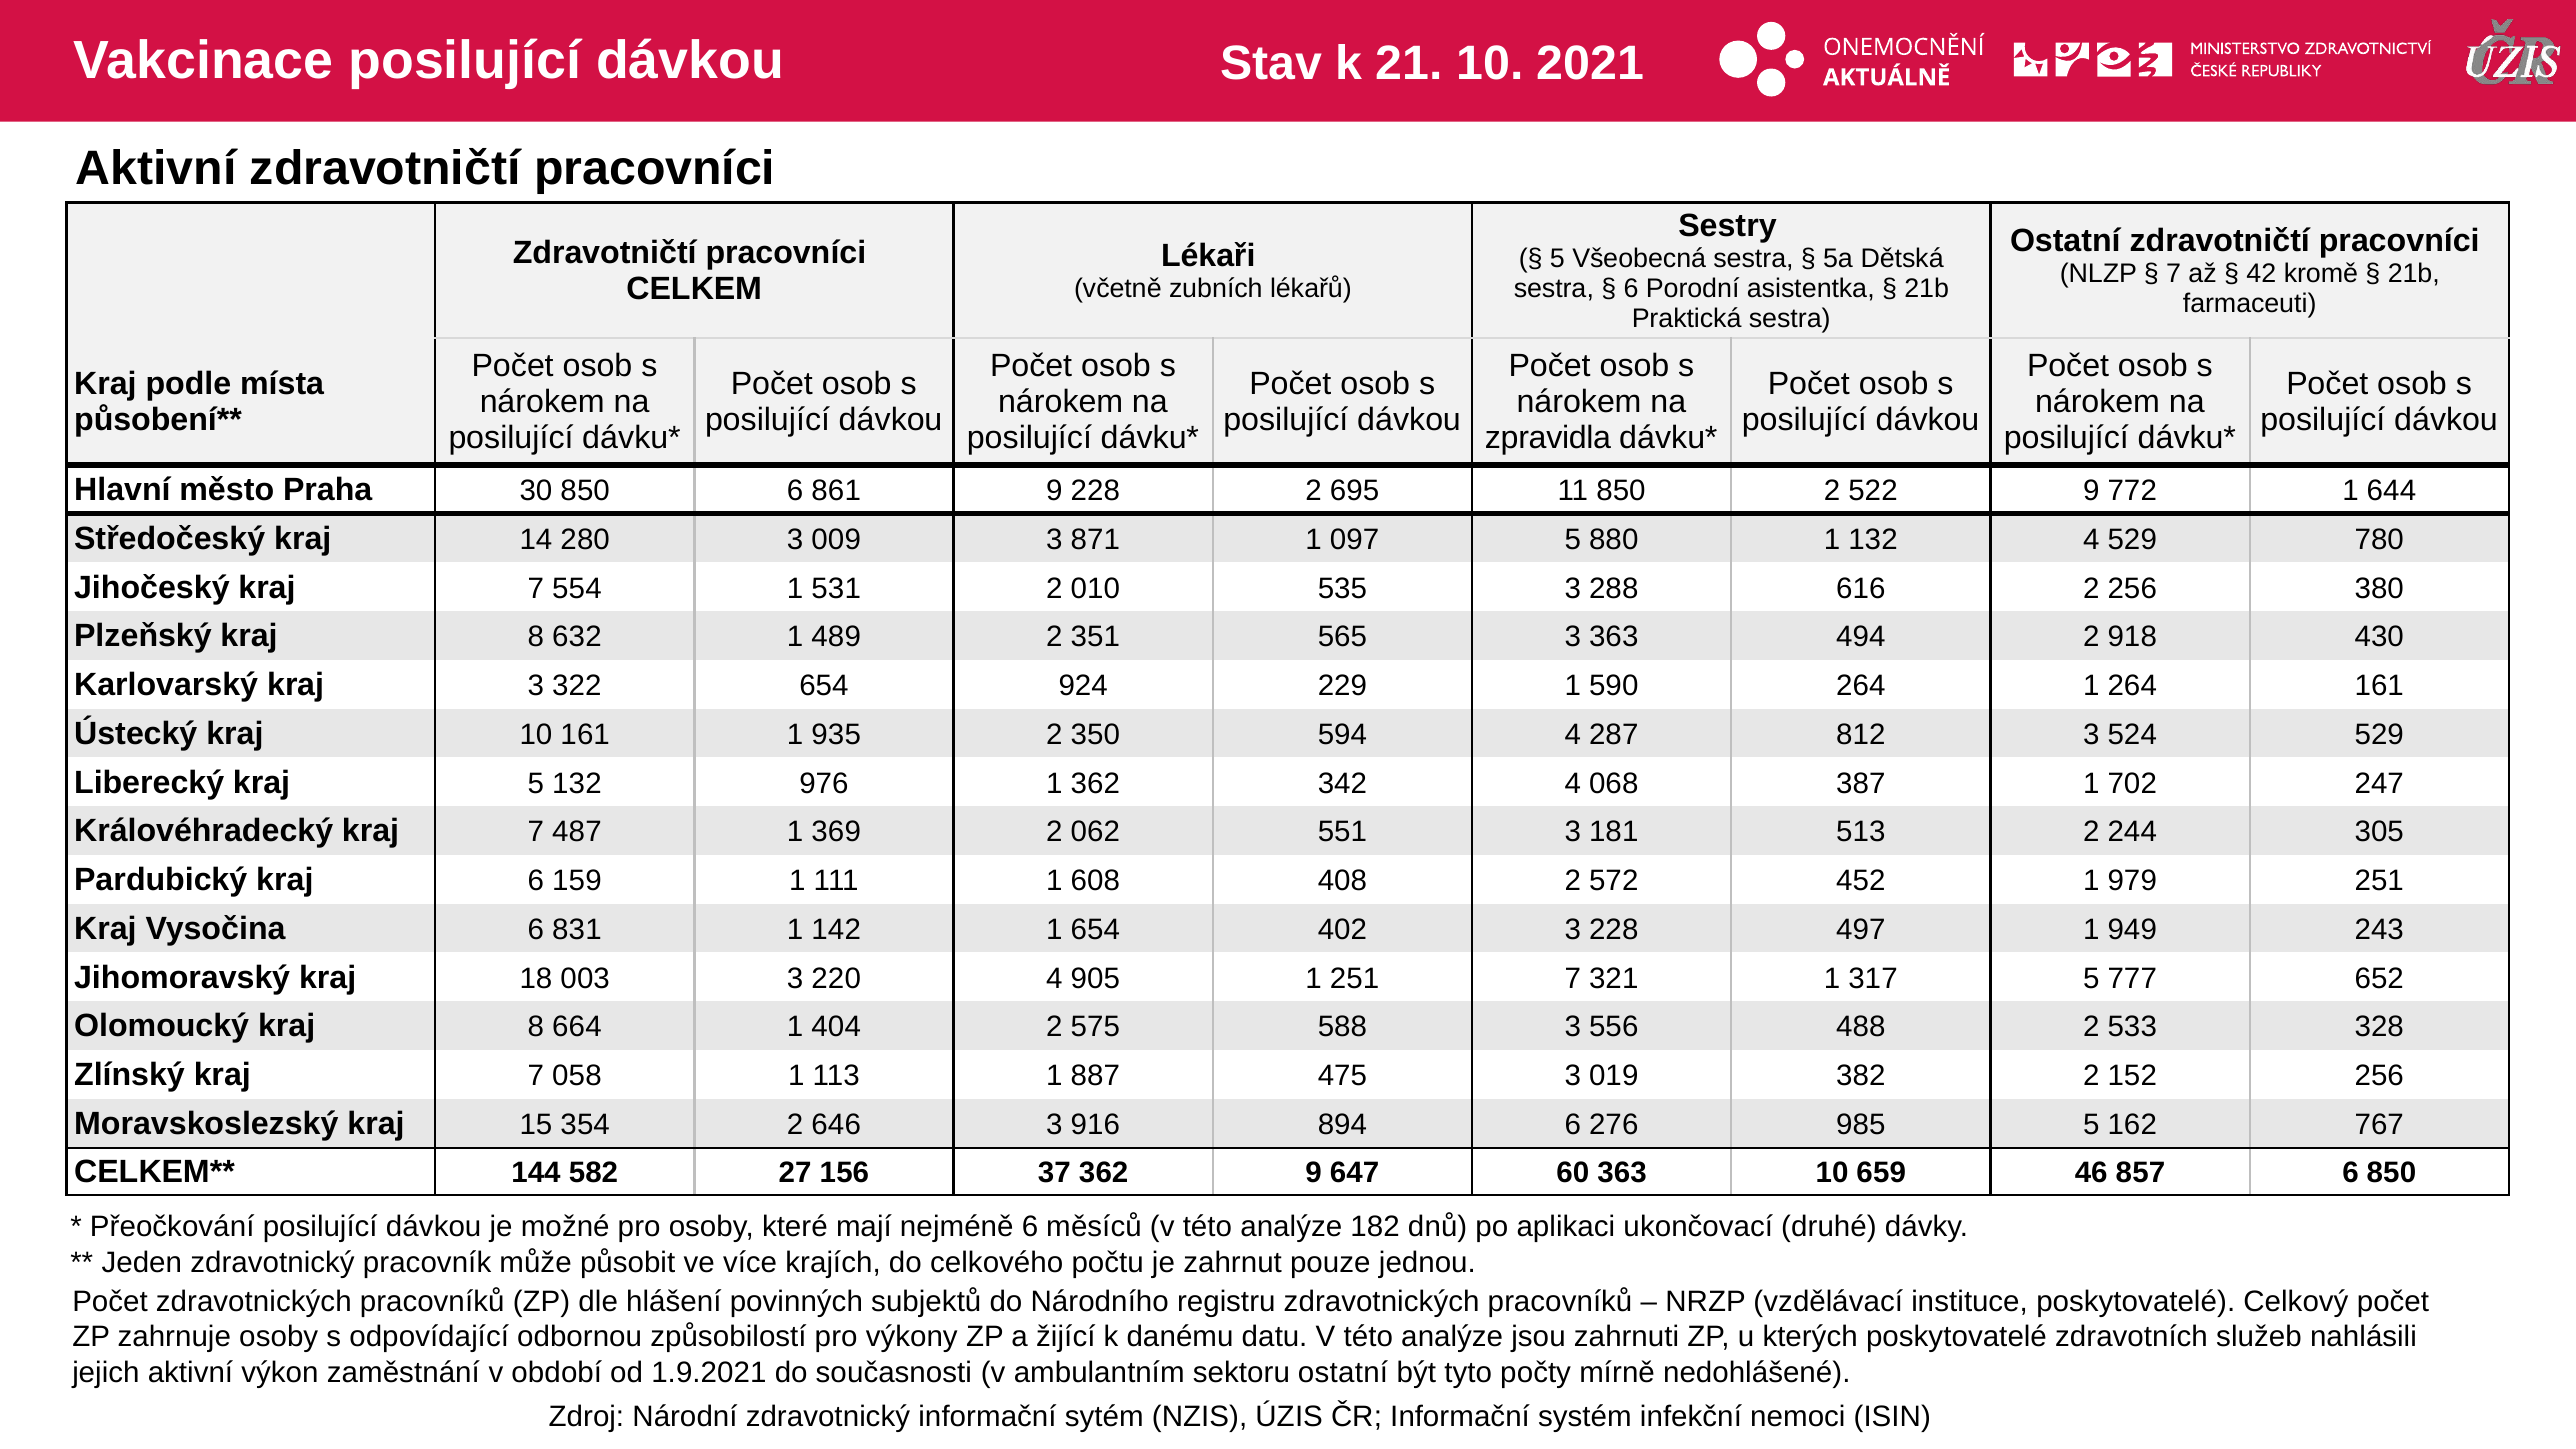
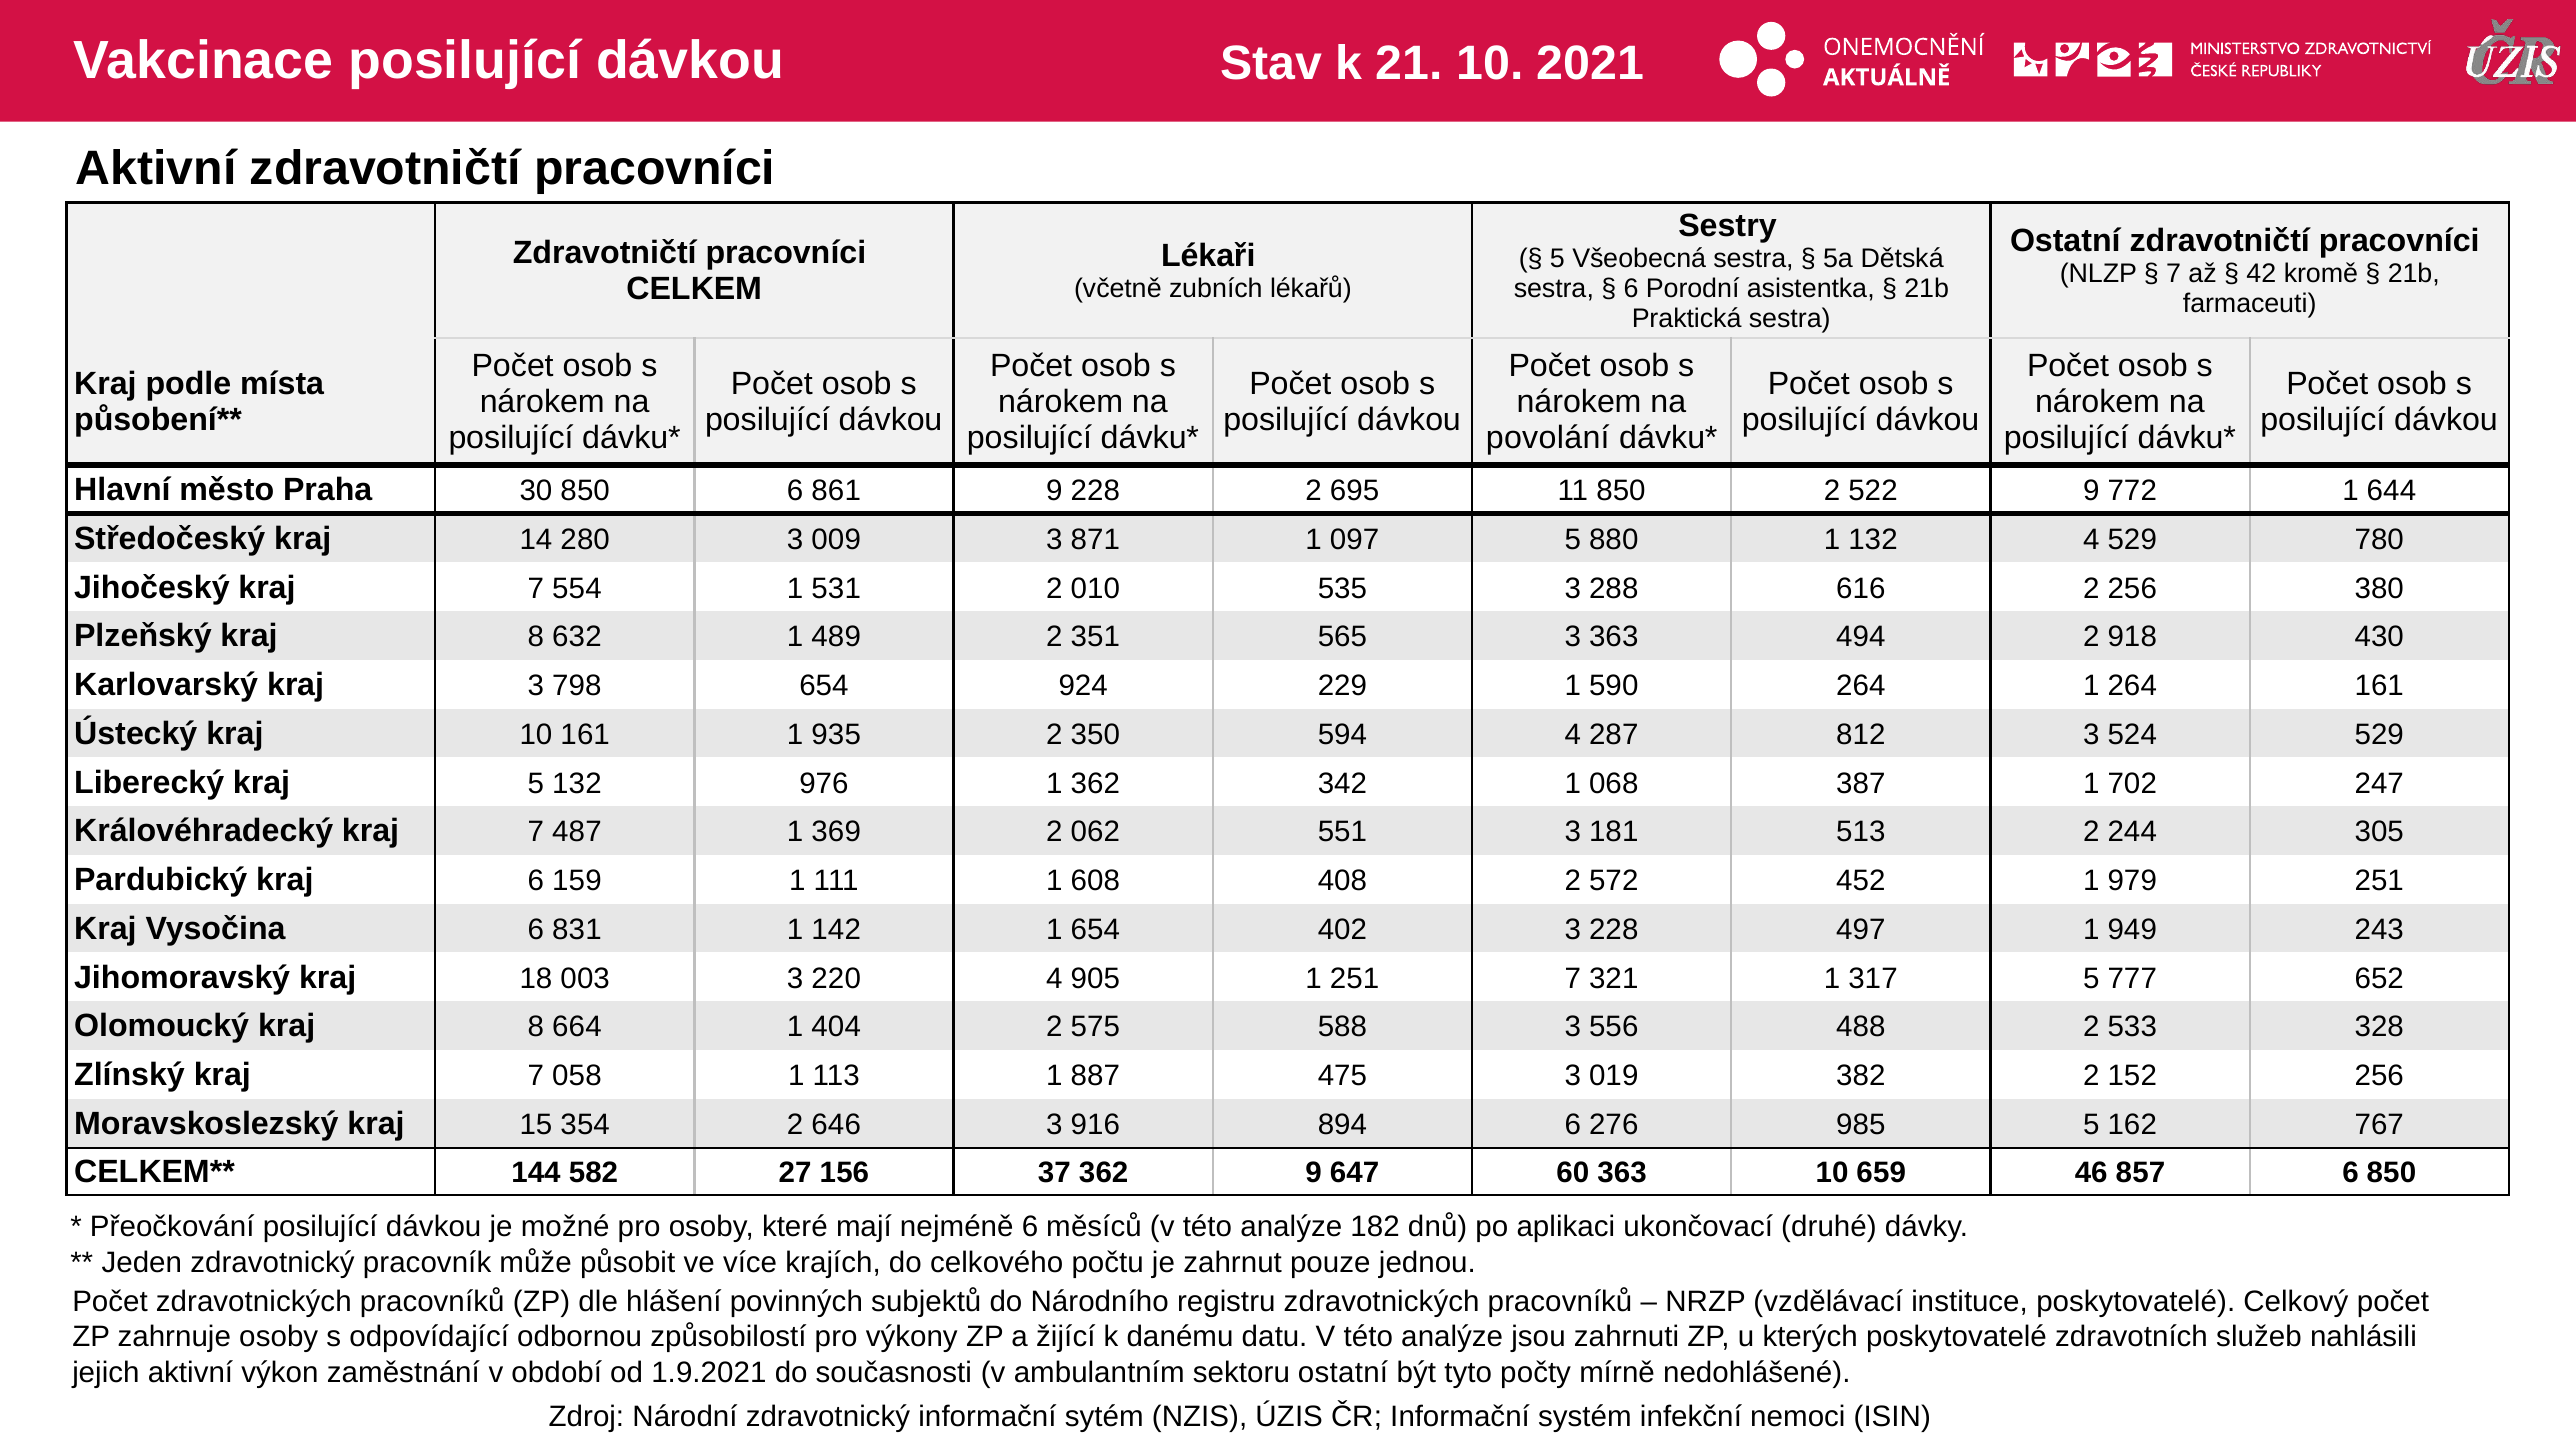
zpravidla: zpravidla -> povolání (1548, 438)
322: 322 -> 798 (577, 686)
342 4: 4 -> 1 (1573, 783)
